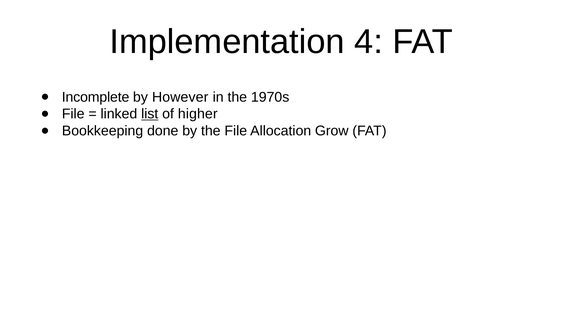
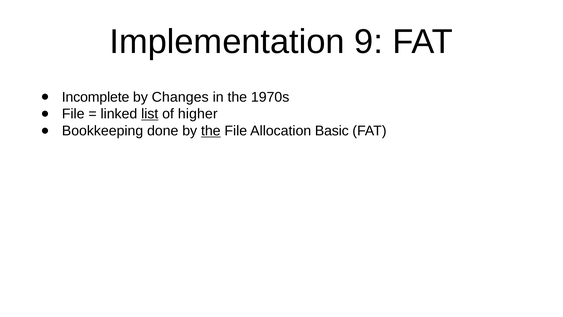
4: 4 -> 9 (369, 42)
However: However -> Changes (180, 97)
the underline: none -> present (211, 131)
Grow: Grow -> Basic (332, 131)
